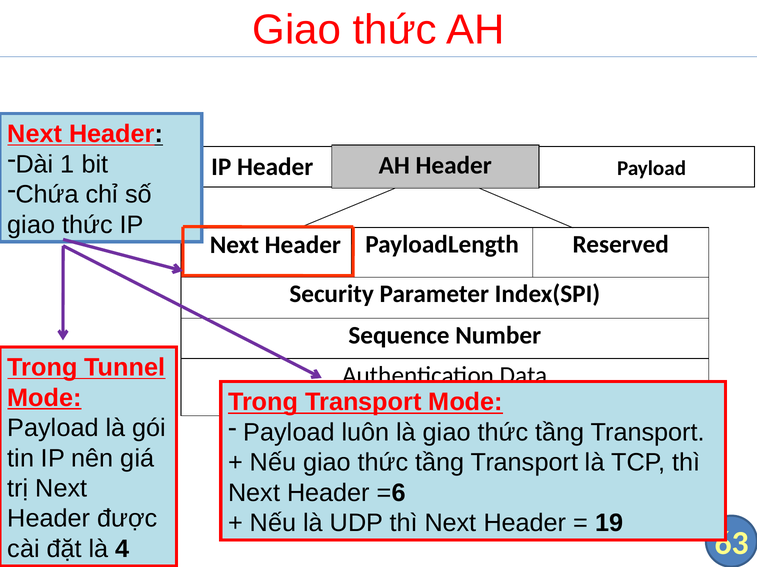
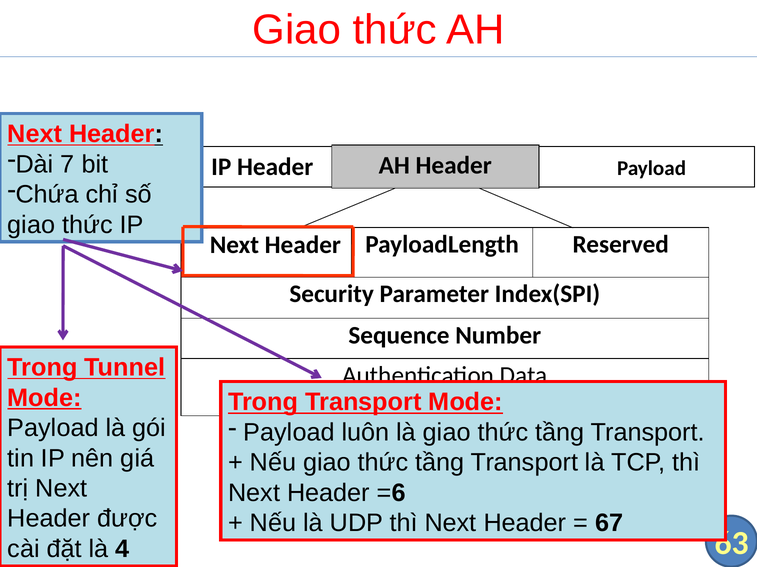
1: 1 -> 7 (68, 164)
19: 19 -> 67 (609, 524)
